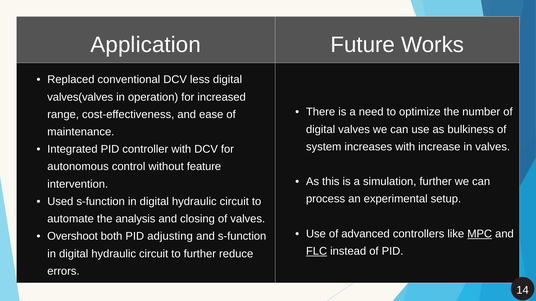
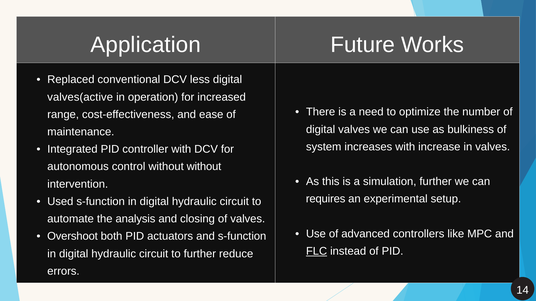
valves(valves: valves(valves -> valves(active (80, 97)
without feature: feature -> without (204, 167)
process: process -> requires (326, 199)
MPC underline: present -> none (480, 234)
adjusting: adjusting -> actuators (170, 237)
